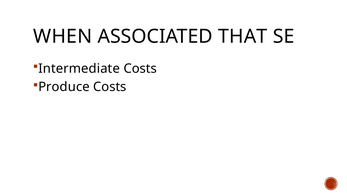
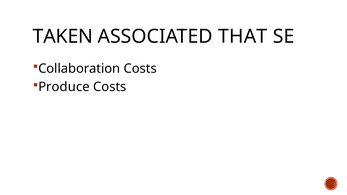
WHEN: WHEN -> TAKEN (63, 37)
Intermediate: Intermediate -> Collaboration (79, 69)
